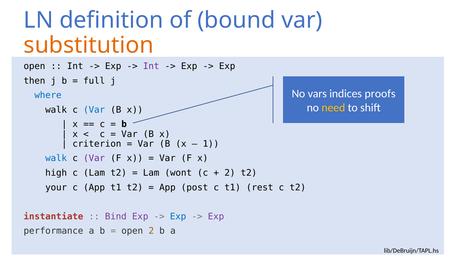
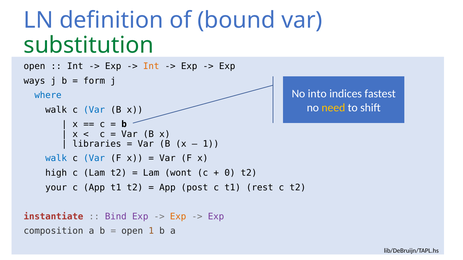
substitution colour: orange -> green (89, 45)
Int colour: purple -> orange (151, 66)
then: then -> ways (34, 81)
full: full -> form (94, 81)
vars: vars -> into (317, 94)
proofs: proofs -> fastest (380, 94)
criterion: criterion -> libraries (97, 144)
Var colour: purple -> blue (94, 159)
2: 2 -> 0 (230, 173)
Exp colour: blue -> orange (178, 217)
performance: performance -> composition (53, 231)
open 2: 2 -> 1 (151, 231)
